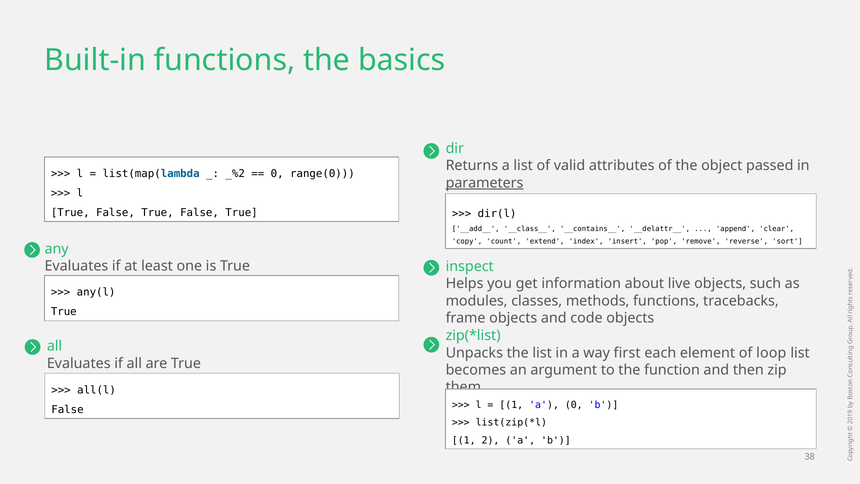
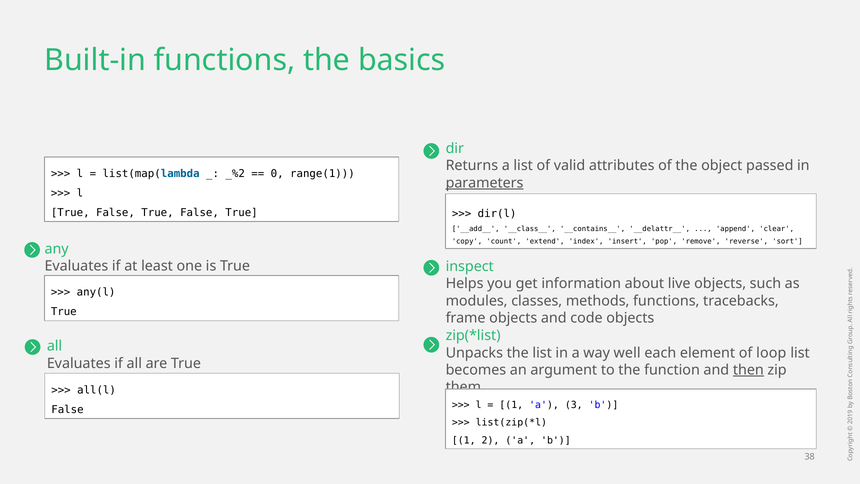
range(0: range(0 -> range(1 (322, 174)
first: first -> well (627, 353)
then underline: none -> present (748, 370)
a 0: 0 -> 3 (574, 405)
